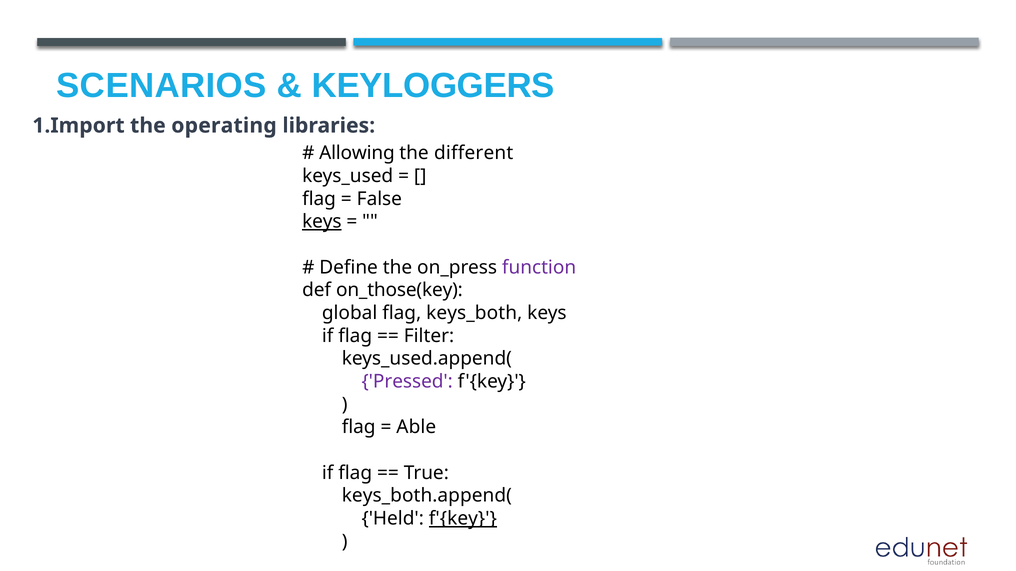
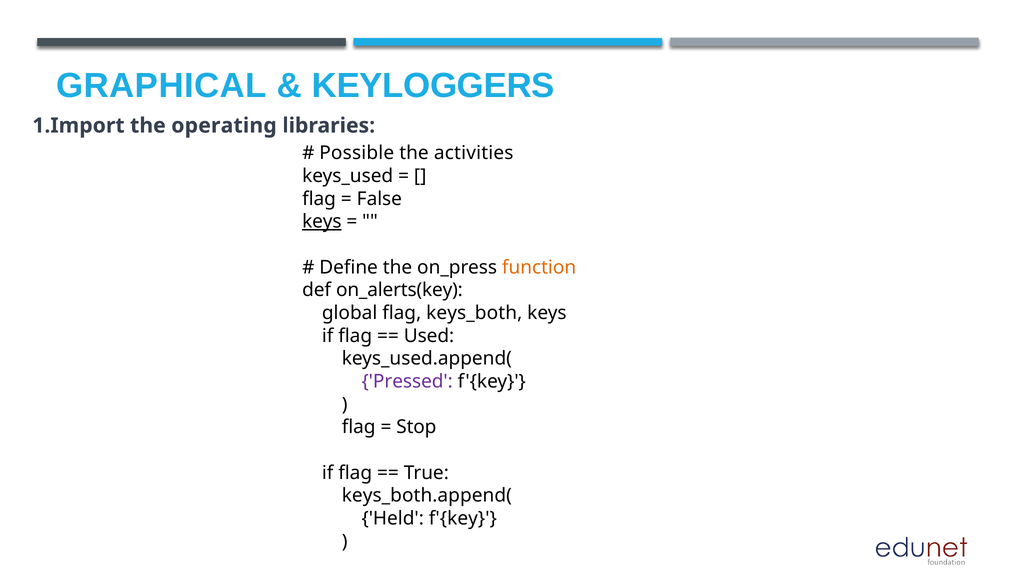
SCENARIOS: SCENARIOS -> GRAPHICAL (161, 86)
Allowing: Allowing -> Possible (357, 153)
different: different -> activities (474, 153)
function colour: purple -> orange (539, 268)
on_those(key: on_those(key -> on_alerts(key (399, 290)
Filter: Filter -> Used (429, 336)
Able: Able -> Stop (416, 428)
f'{key underline: present -> none (463, 519)
